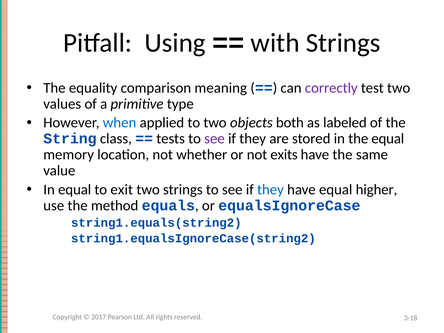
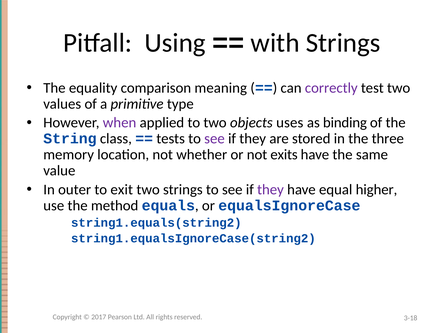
when colour: blue -> purple (120, 123)
both: both -> uses (290, 123)
labeled: labeled -> binding (345, 123)
the equal: equal -> three (388, 139)
In equal: equal -> outer (75, 190)
they colour: blue -> purple (270, 190)
